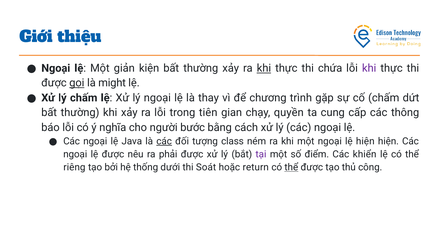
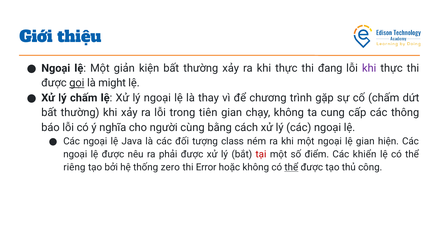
khi underline: present -> none (264, 68)
chứa: chứa -> đang (330, 68)
chạy quyền: quyền -> không (289, 113)
bước: bước -> cùng (192, 127)
các underline: present -> none (164, 141)
lệ hiện: hiện -> gian (365, 141)
tại colour: purple -> red (261, 154)
dưới: dưới -> zero (170, 167)
Soát: Soát -> Error (206, 167)
hoặc return: return -> không (256, 167)
